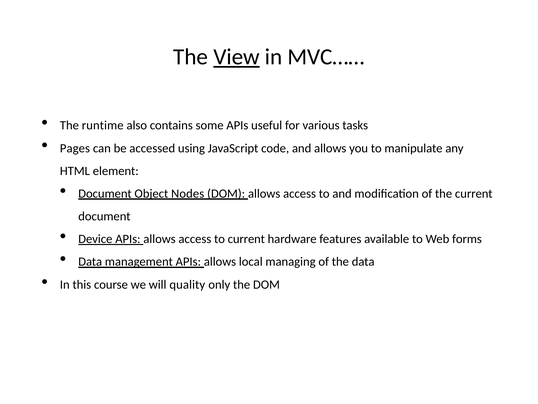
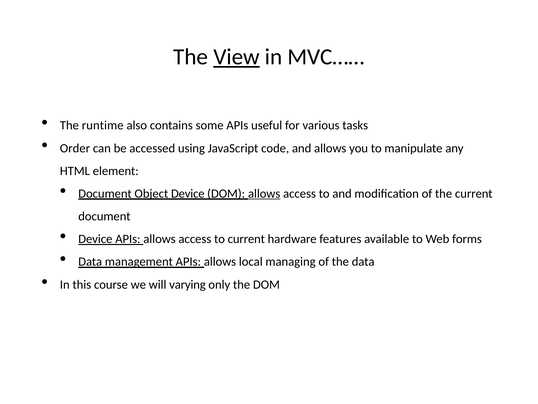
Pages: Pages -> Order (75, 148)
Object Nodes: Nodes -> Device (188, 193)
allows underline: none -> present (264, 193)
quality: quality -> varying (187, 284)
